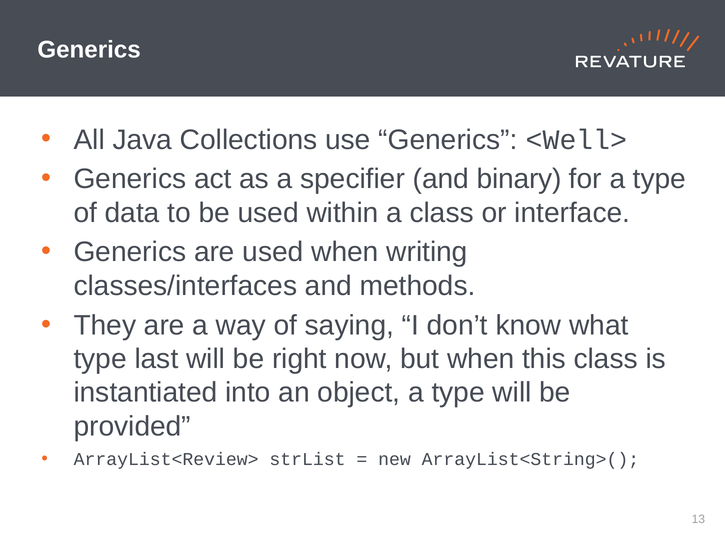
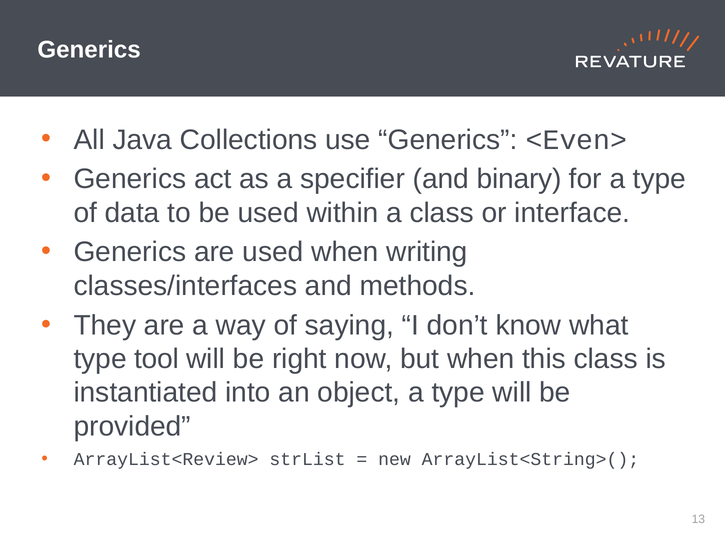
<Well>: <Well> -> <Even> (576, 140)
last: last -> tool (157, 359)
